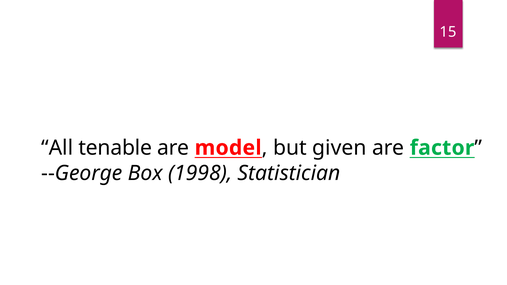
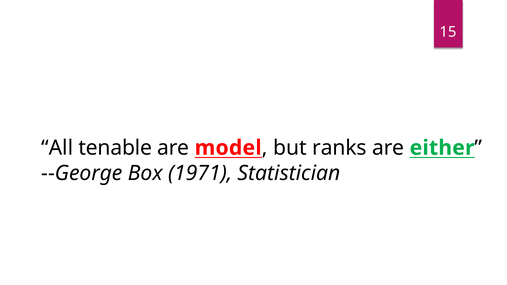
given: given -> ranks (339, 148)
factor: factor -> either (442, 148)
1998: 1998 -> 1971 (200, 173)
